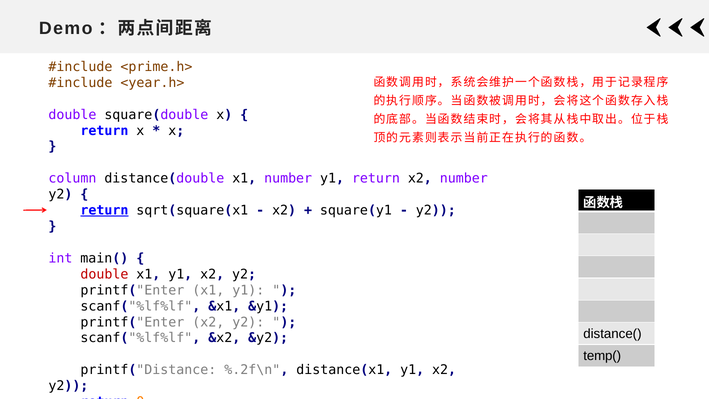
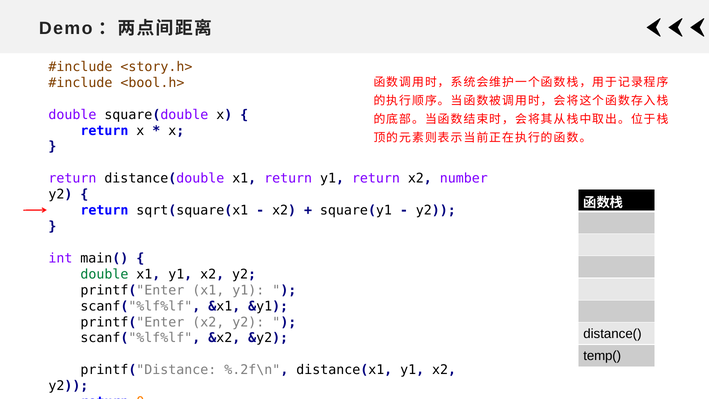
<prime.h>: <prime.h> -> <story.h> (156, 67)
<year.h>: <year.h> -> <bool.h> (152, 83)
column: column -> return (72, 178)
x1 number: number -> return (288, 178)
return underline: present -> none (104, 210)
double colour: red -> green (104, 274)
